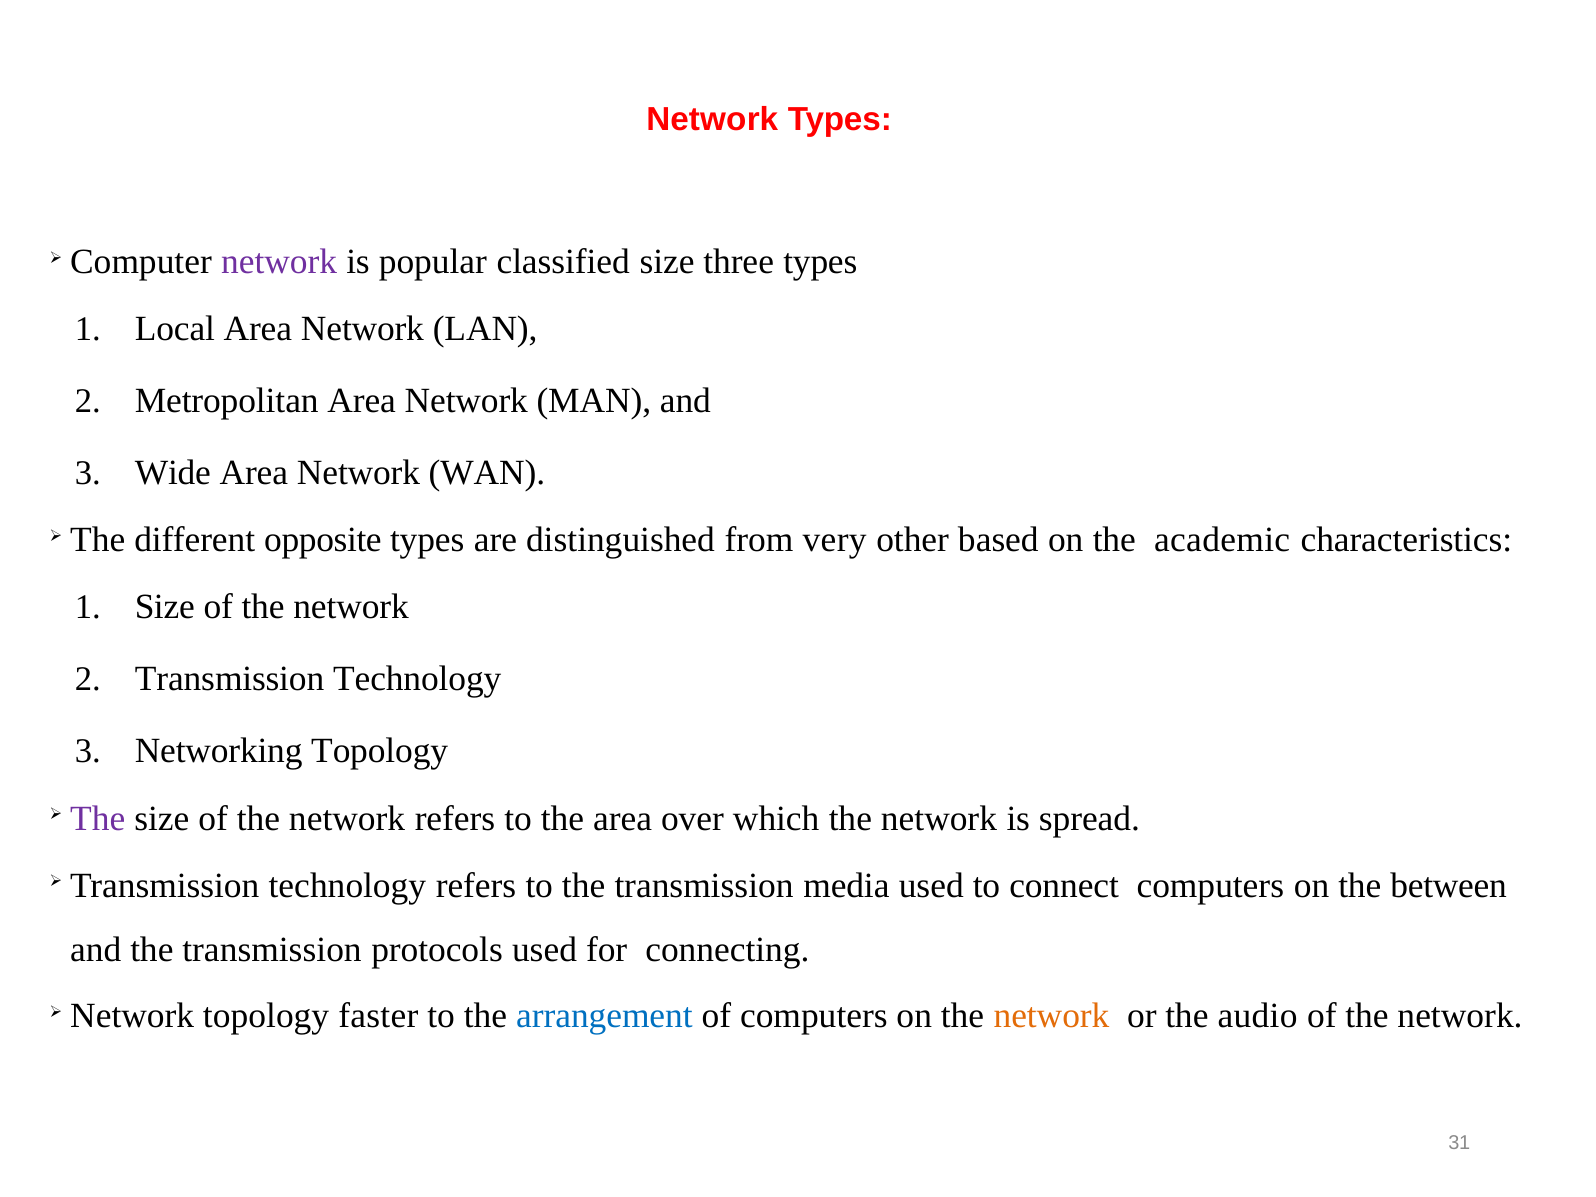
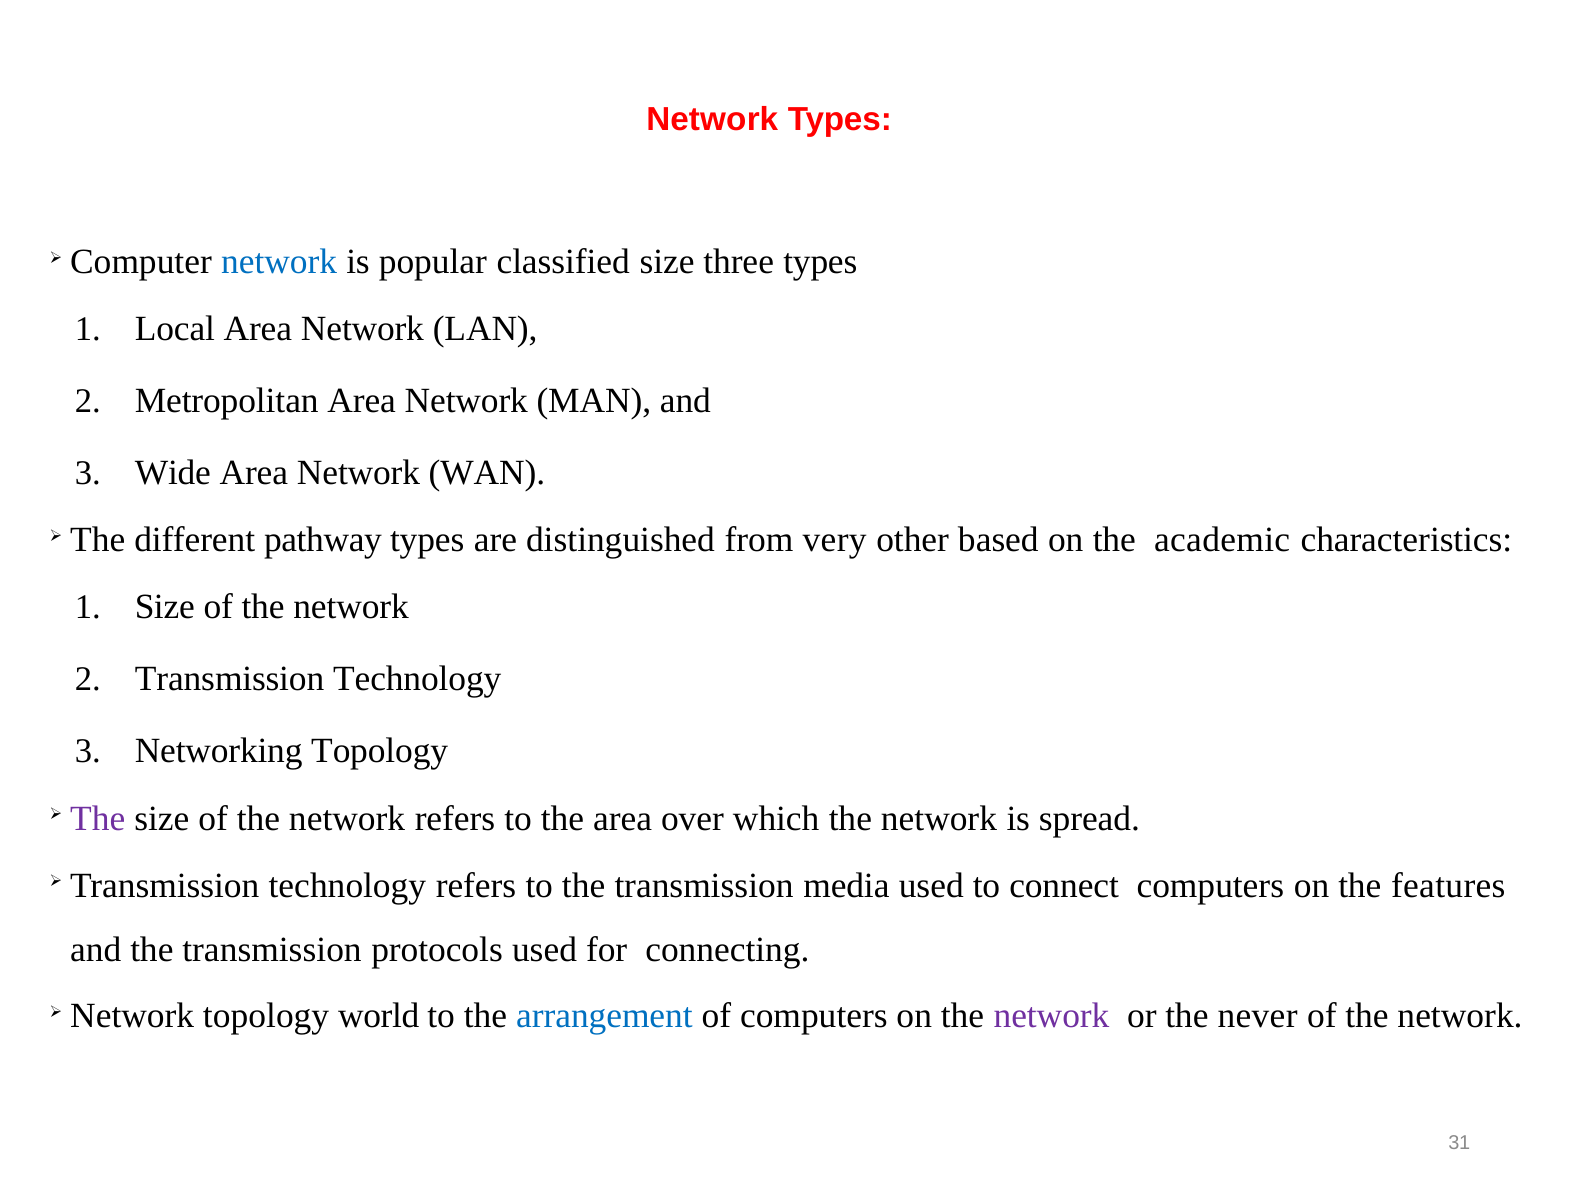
network colour: purple -> blue (279, 262)
opposite: opposite -> pathway (323, 540)
between: between -> features (1448, 886)
faster: faster -> world (379, 1016)
network colour: orange -> purple (1052, 1016)
audio: audio -> never (1258, 1016)
